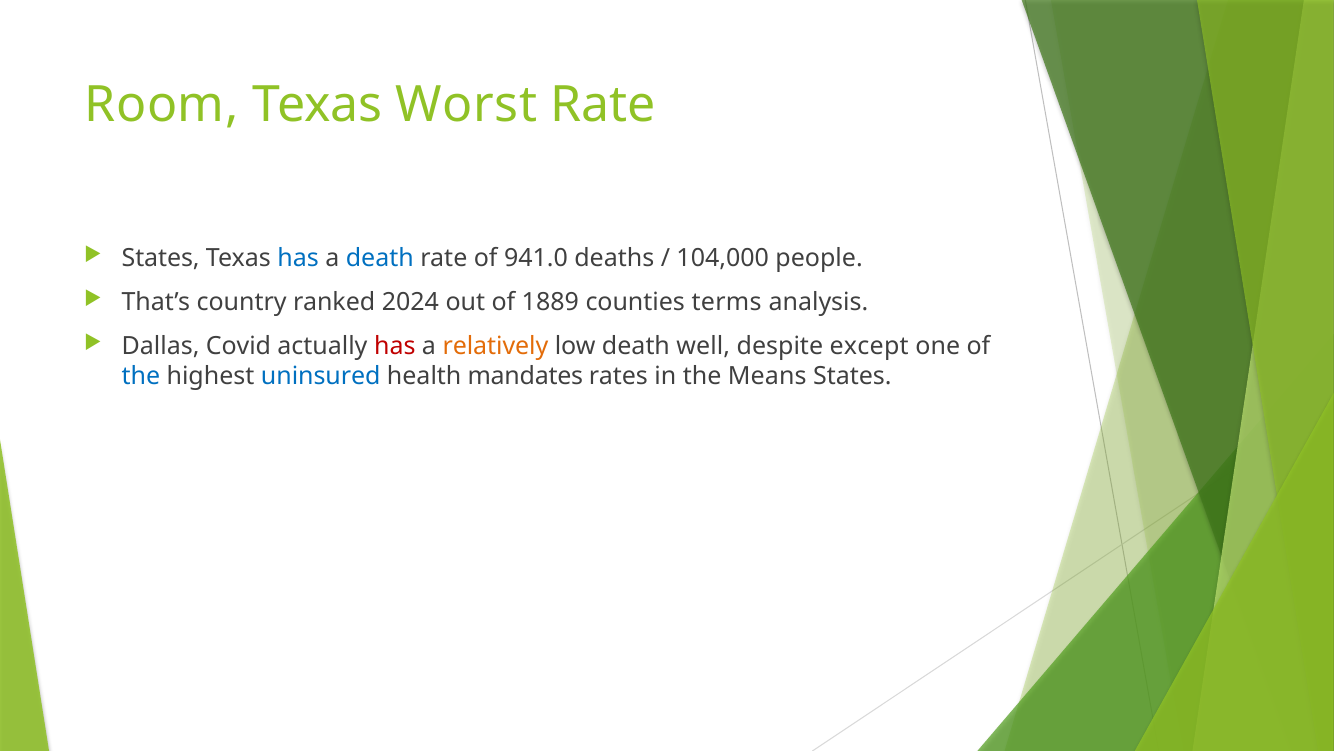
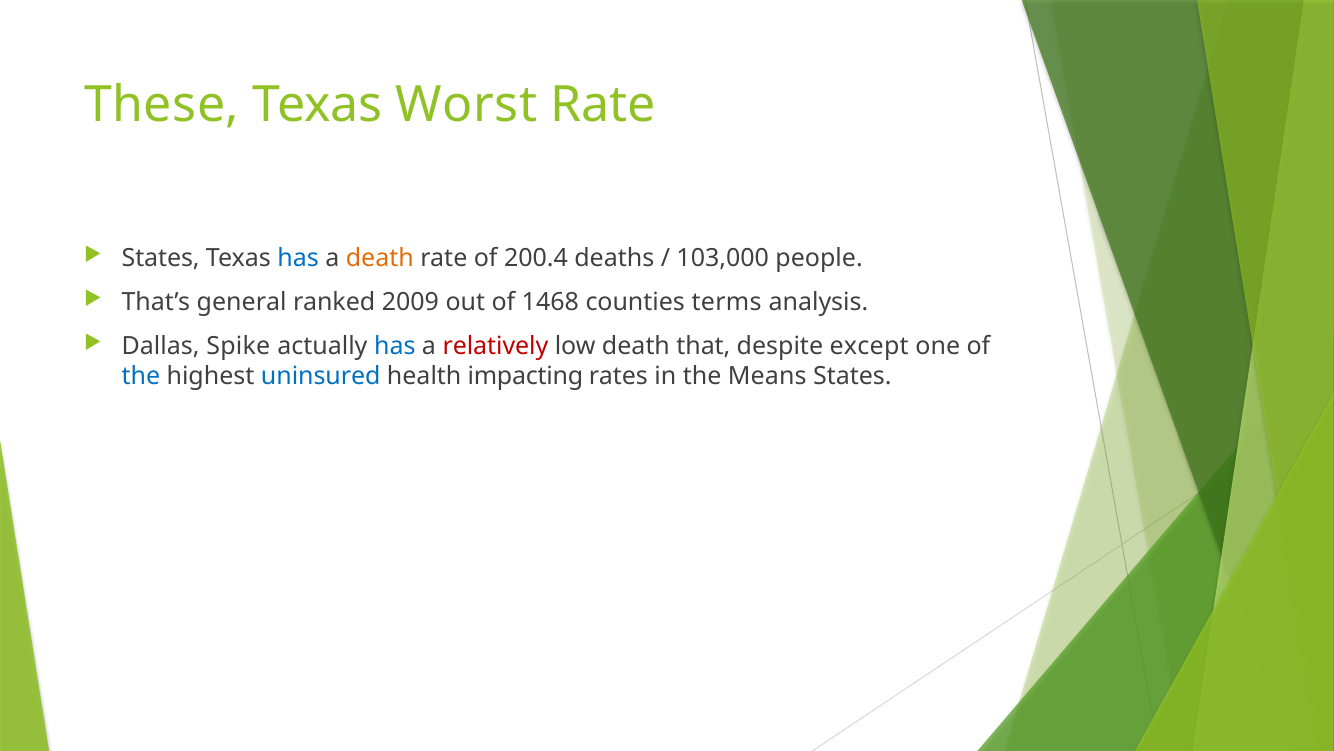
Room: Room -> These (162, 105)
death colour: blue -> orange (380, 258)
941.0: 941.0 -> 200.4 (536, 258)
104,000: 104,000 -> 103,000 (723, 258)
country: country -> general (242, 302)
2024: 2024 -> 2009 (410, 302)
1889: 1889 -> 1468 (550, 302)
Covid: Covid -> Spike (238, 346)
has colour: red -> blue (395, 346)
relatively colour: orange -> red (495, 346)
well: well -> that (703, 346)
mandates: mandates -> impacting (525, 376)
